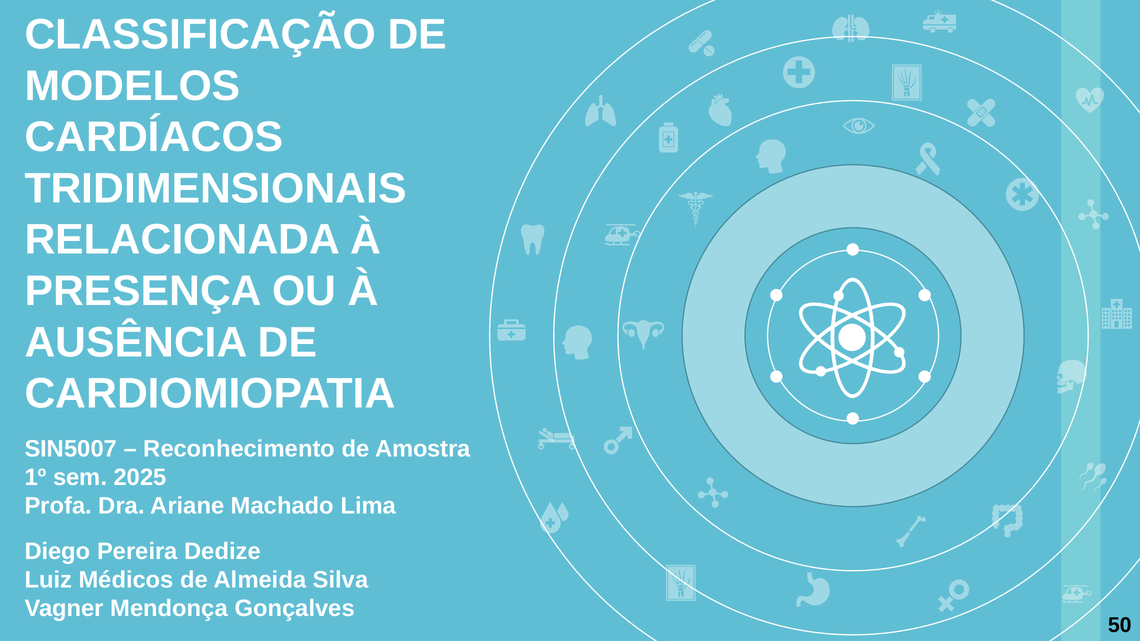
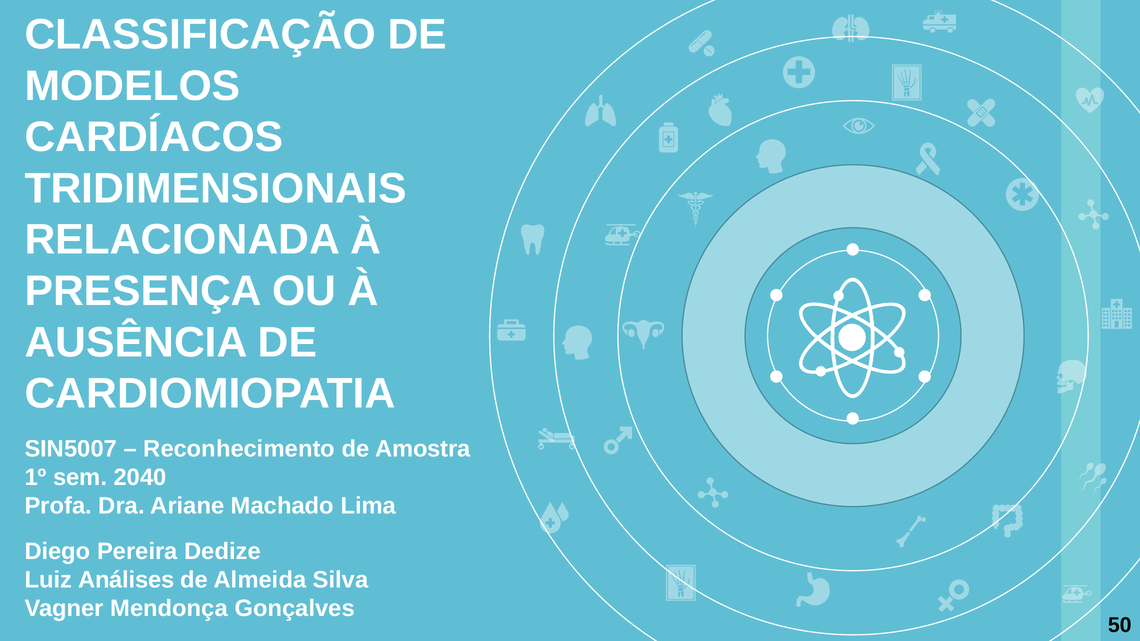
2025: 2025 -> 2040 (140, 477)
Médicos: Médicos -> Análises (126, 580)
